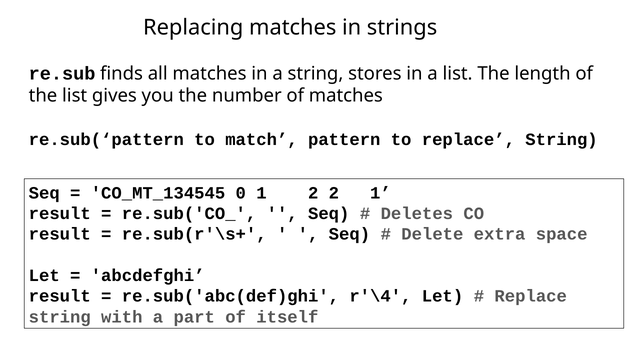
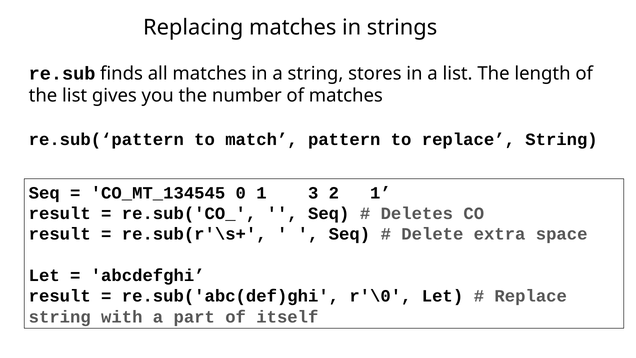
1 2: 2 -> 3 (313, 193)
r'\4: r'\4 -> r'\0 (380, 296)
